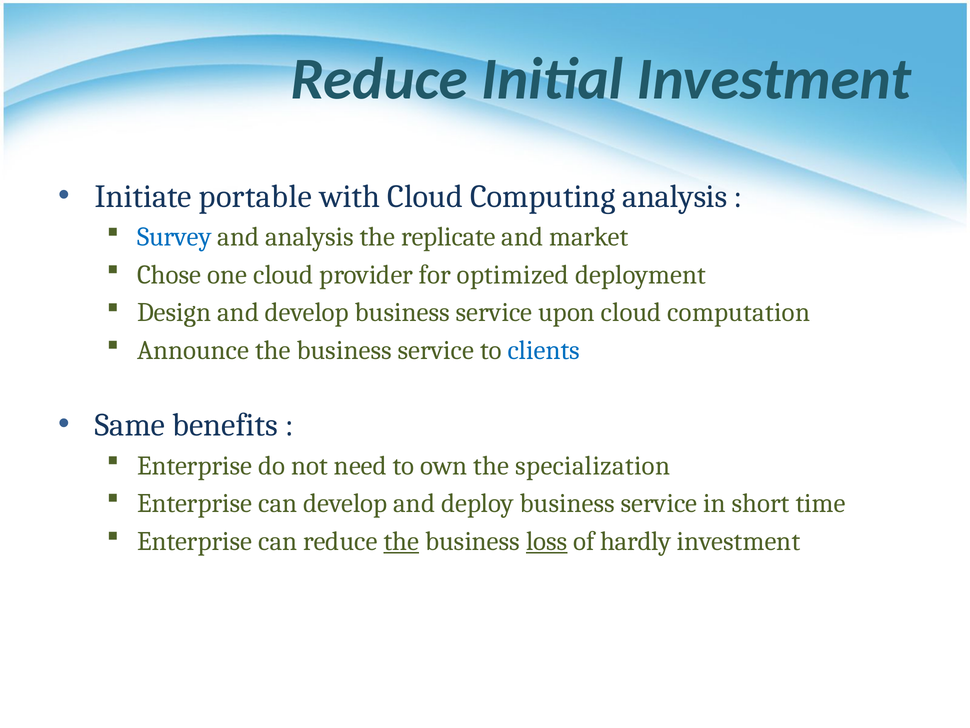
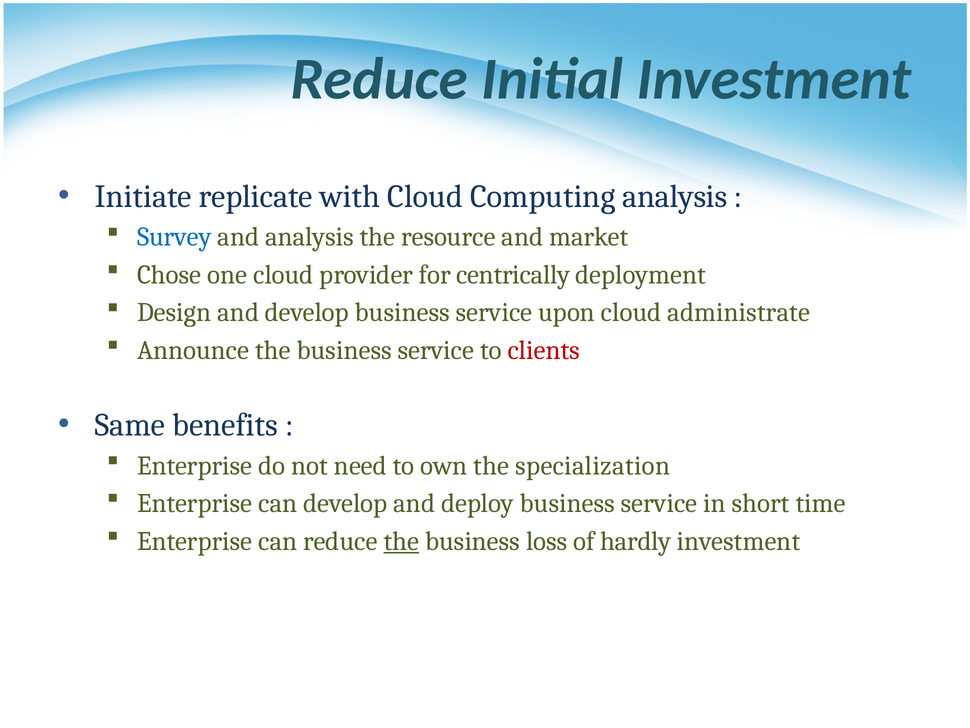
portable: portable -> replicate (256, 196)
replicate: replicate -> resource (448, 237)
optimized: optimized -> centrically (513, 275)
computation: computation -> administrate (739, 312)
clients colour: blue -> red (544, 350)
loss underline: present -> none (547, 541)
